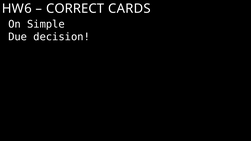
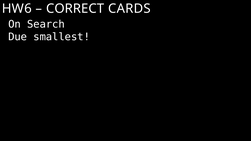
Simple: Simple -> Search (46, 24)
decision: decision -> smallest (62, 37)
